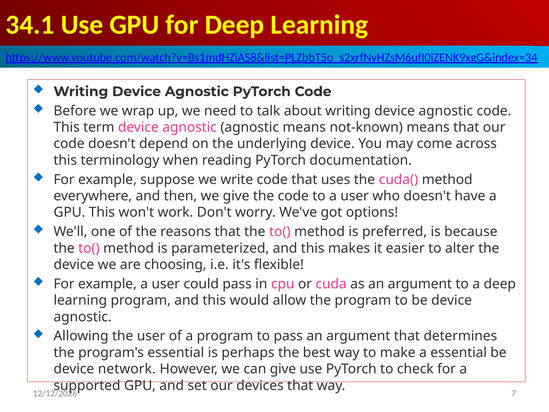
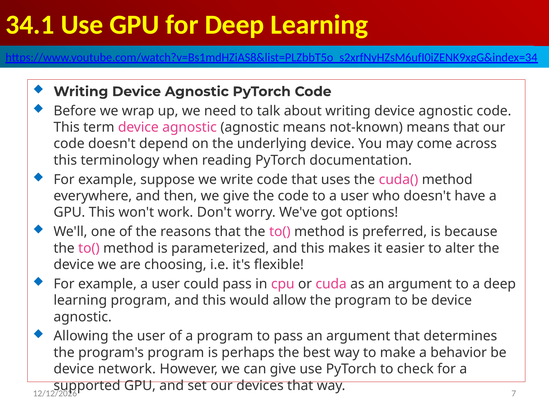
program's essential: essential -> program (176, 352)
a essential: essential -> behavior (459, 352)
